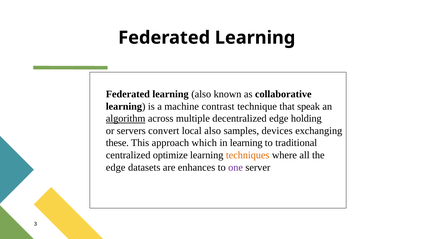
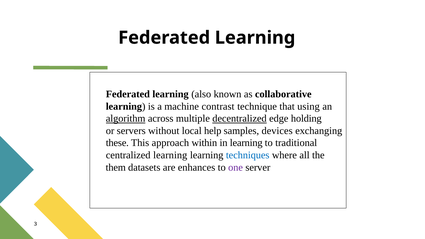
speak: speak -> using (309, 106)
decentralized underline: none -> present (240, 119)
convert: convert -> without (164, 131)
local also: also -> help (213, 131)
which: which -> within (204, 143)
centralized optimize: optimize -> learning (170, 155)
techniques colour: orange -> blue (248, 155)
edge: edge -> them (116, 167)
